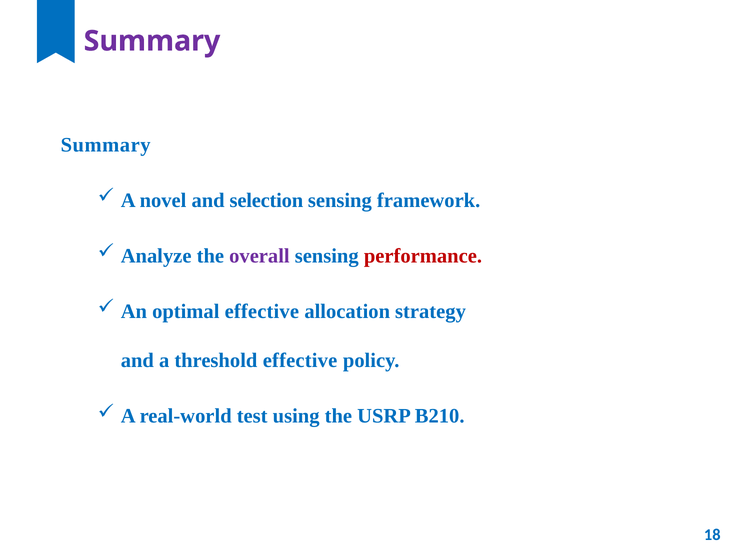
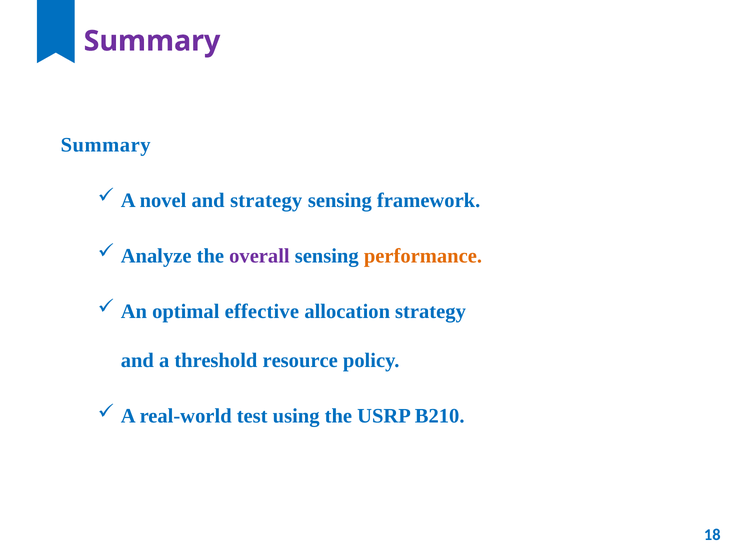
and selection: selection -> strategy (266, 200)
performance colour: red -> orange (423, 255)
threshold effective: effective -> resource (300, 360)
